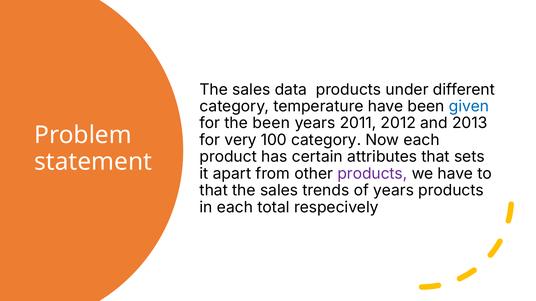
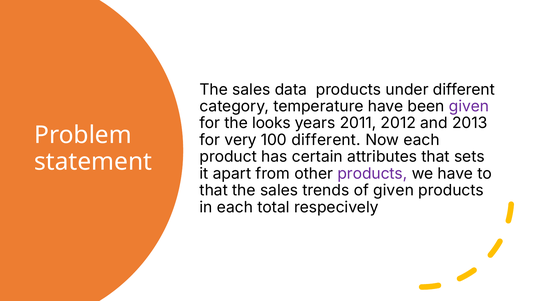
given colour: blue -> purple (469, 107)
the been: been -> looks (271, 123)
100 category: category -> different (326, 140)
of years: years -> given (394, 191)
